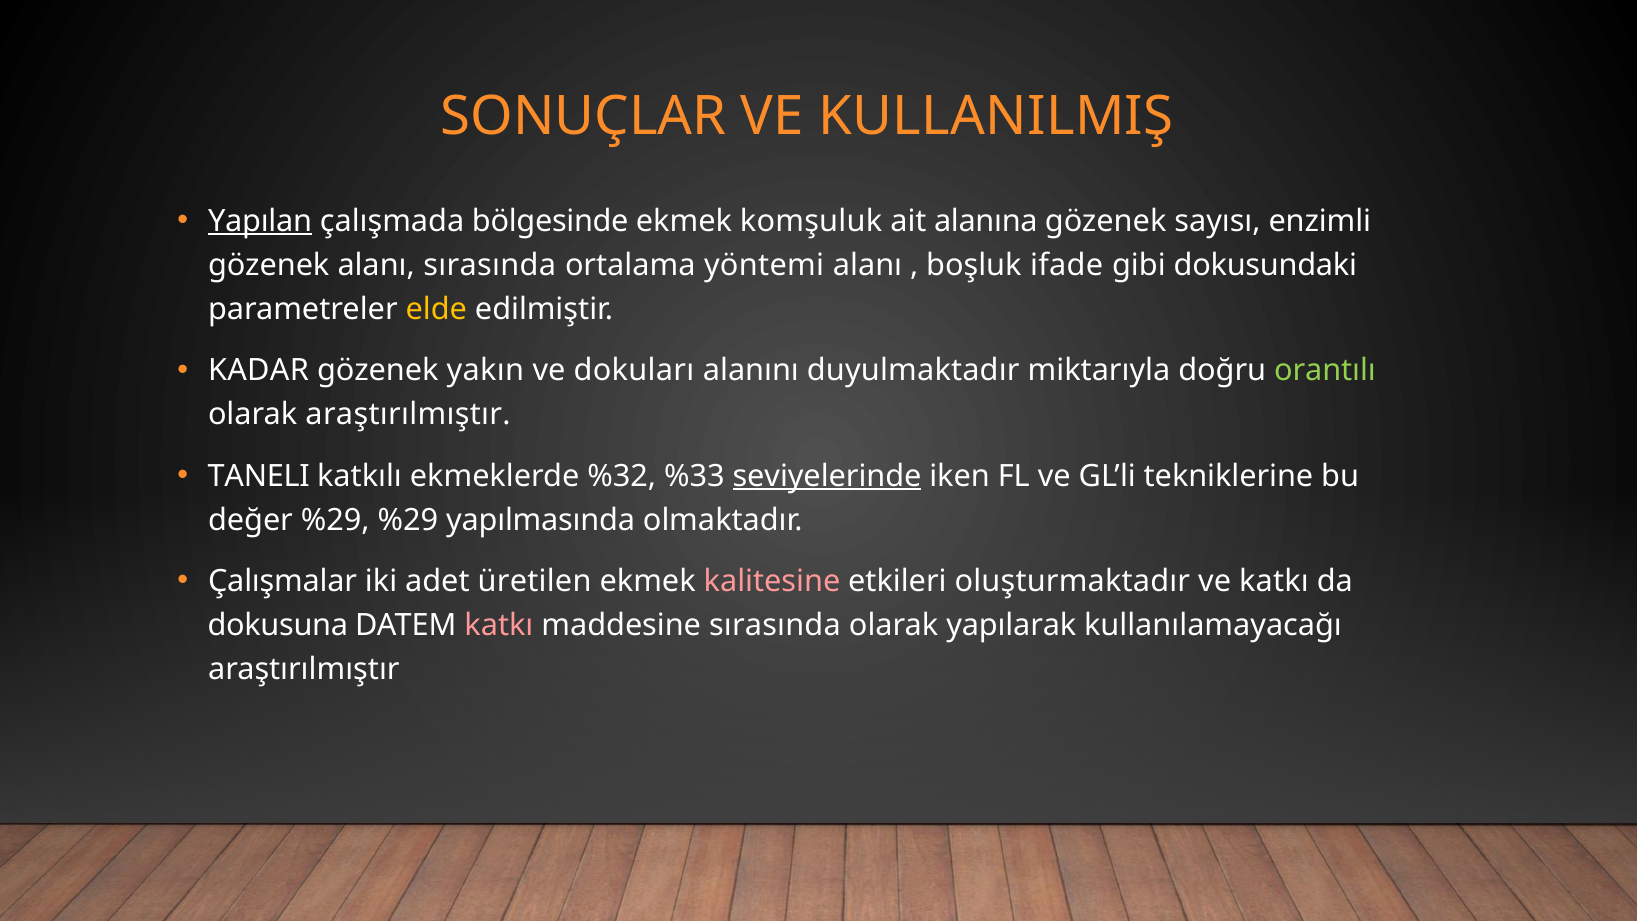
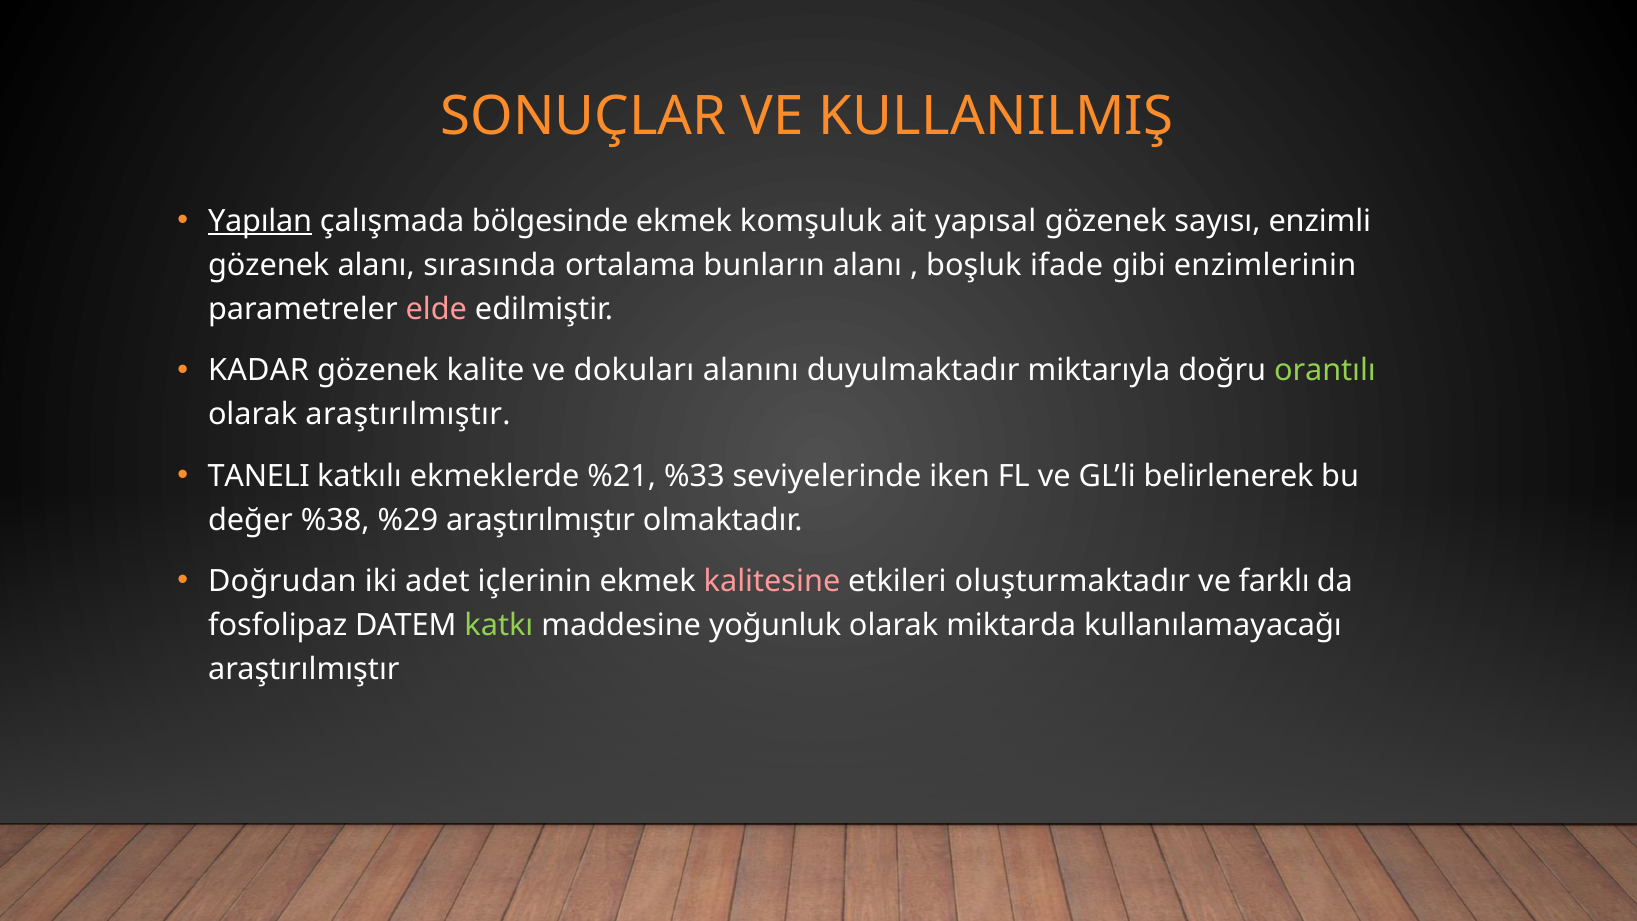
alanına: alanına -> yapısal (986, 221)
yöntemi: yöntemi -> bunların (764, 265)
dokusundaki: dokusundaki -> enzimlerinin (1265, 265)
elde colour: yellow -> pink (436, 309)
yakın: yakın -> kalite (486, 371)
%32: %32 -> %21 (622, 476)
seviyelerinde underline: present -> none (827, 476)
tekniklerine: tekniklerine -> belirlenerek (1229, 476)
değer %29: %29 -> %38 (335, 520)
%29 yapılmasında: yapılmasında -> araştırılmıştır (541, 520)
Çalışmalar: Çalışmalar -> Doğrudan (282, 581)
üretilen: üretilen -> içlerinin (535, 581)
ve katkı: katkı -> farklı (1274, 581)
dokusuna: dokusuna -> fosfolipaz (278, 626)
katkı colour: pink -> light green (499, 626)
maddesine sırasında: sırasında -> yoğunluk (775, 626)
yapılarak: yapılarak -> miktarda (1011, 626)
